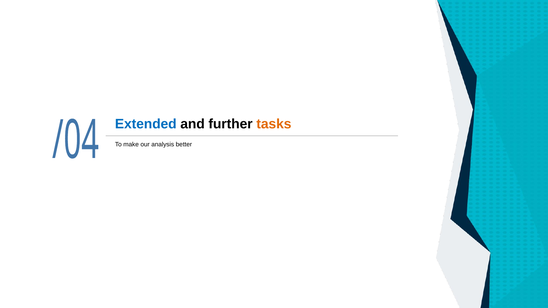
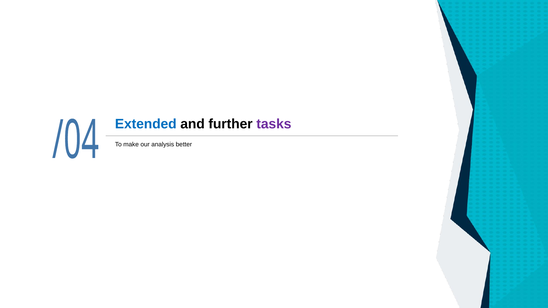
tasks colour: orange -> purple (274, 124)
